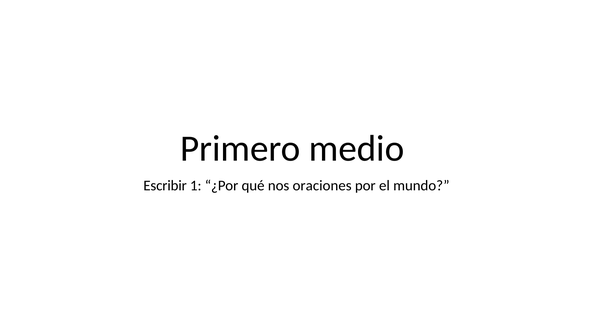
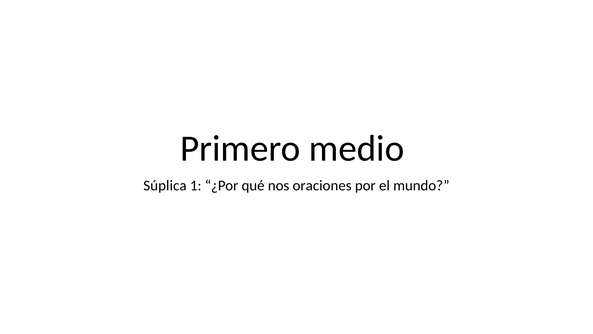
Escribir: Escribir -> Súplica (165, 185)
